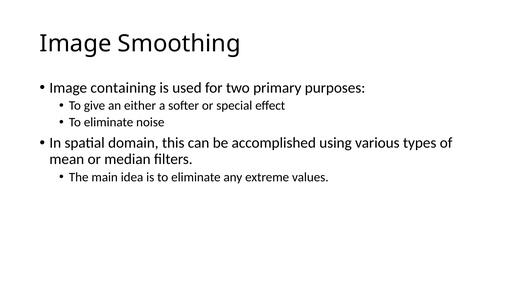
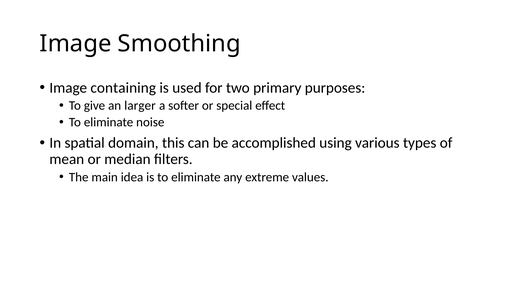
either: either -> larger (140, 106)
